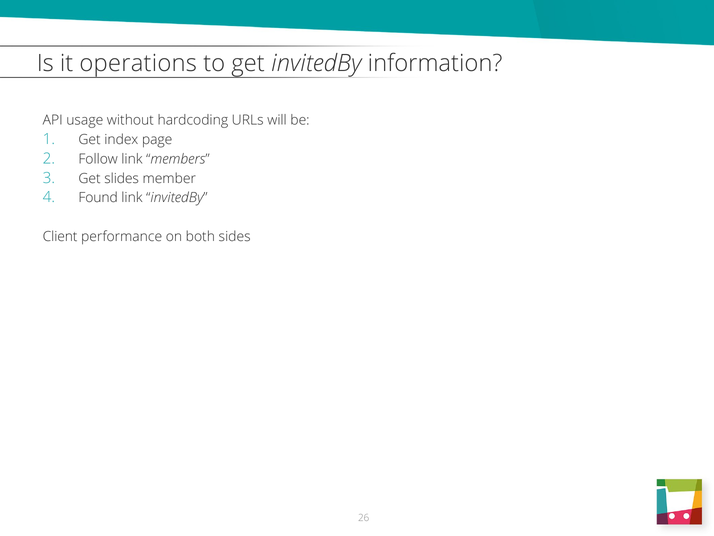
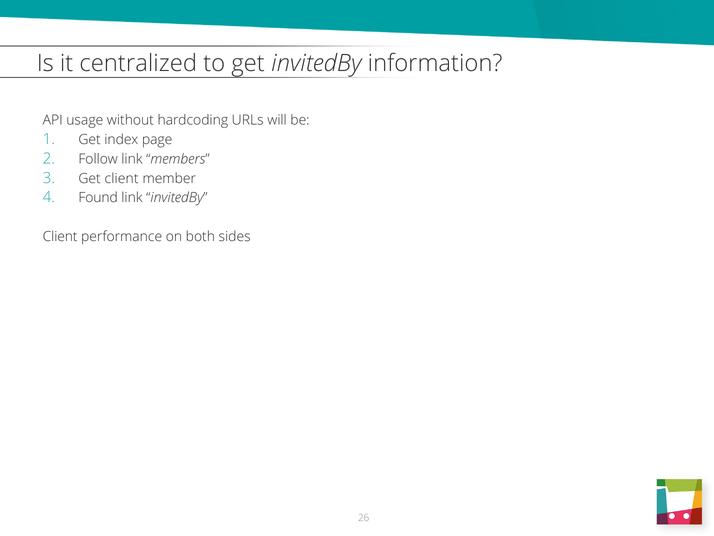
operations: operations -> centralized (138, 63)
Get slides: slides -> client (122, 178)
